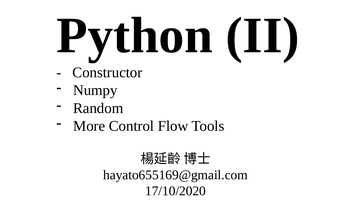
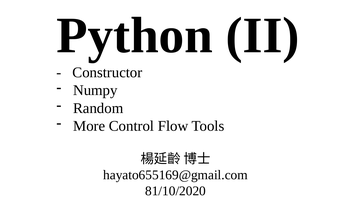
17/10/2020: 17/10/2020 -> 81/10/2020 (176, 191)
